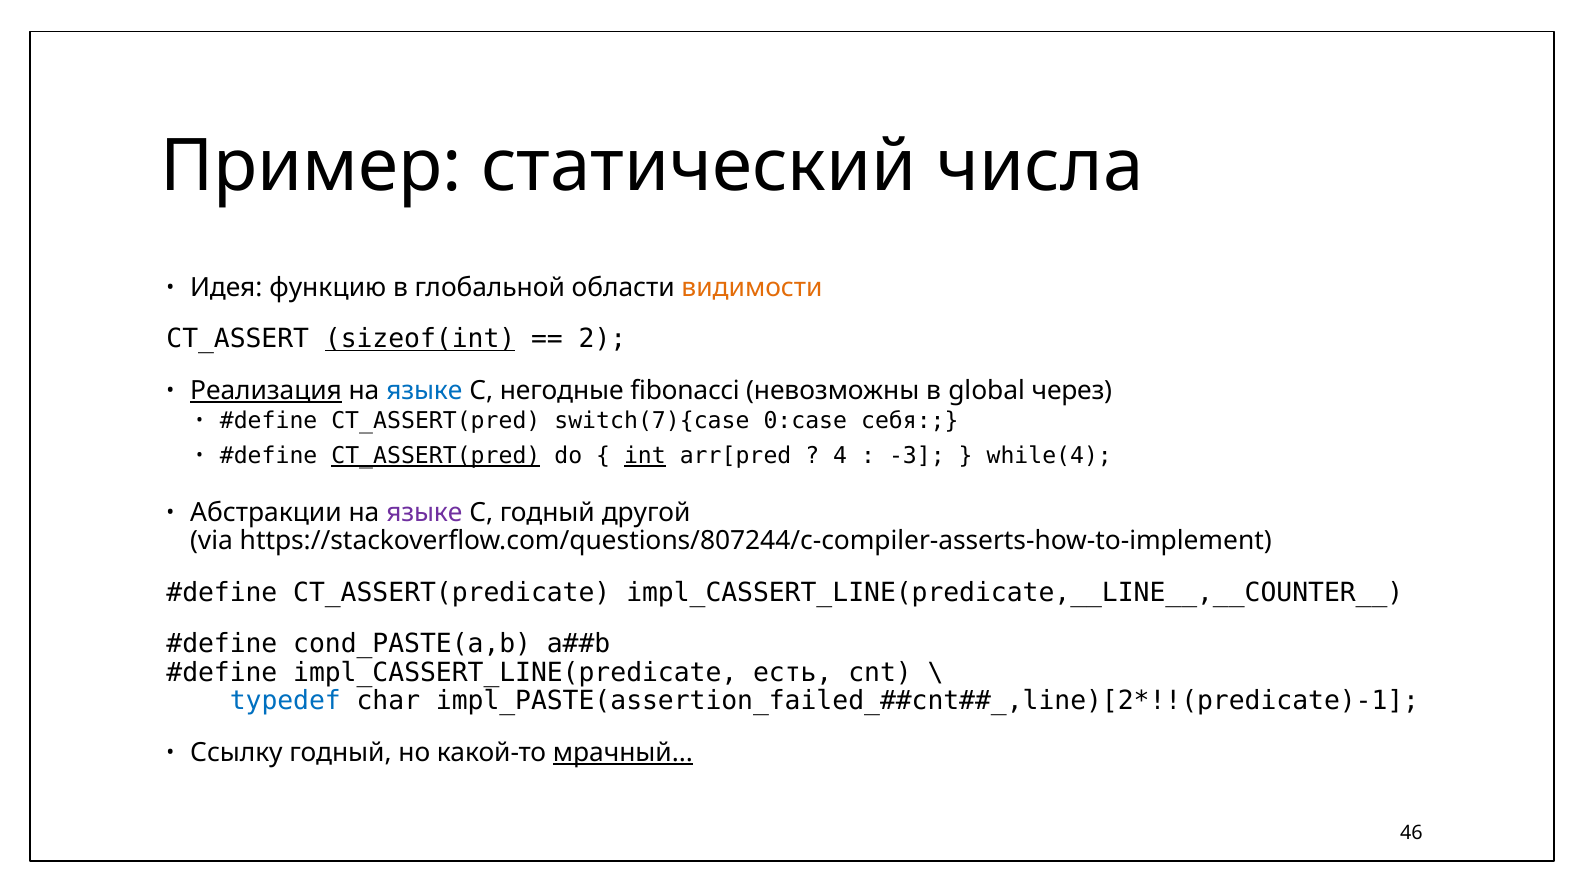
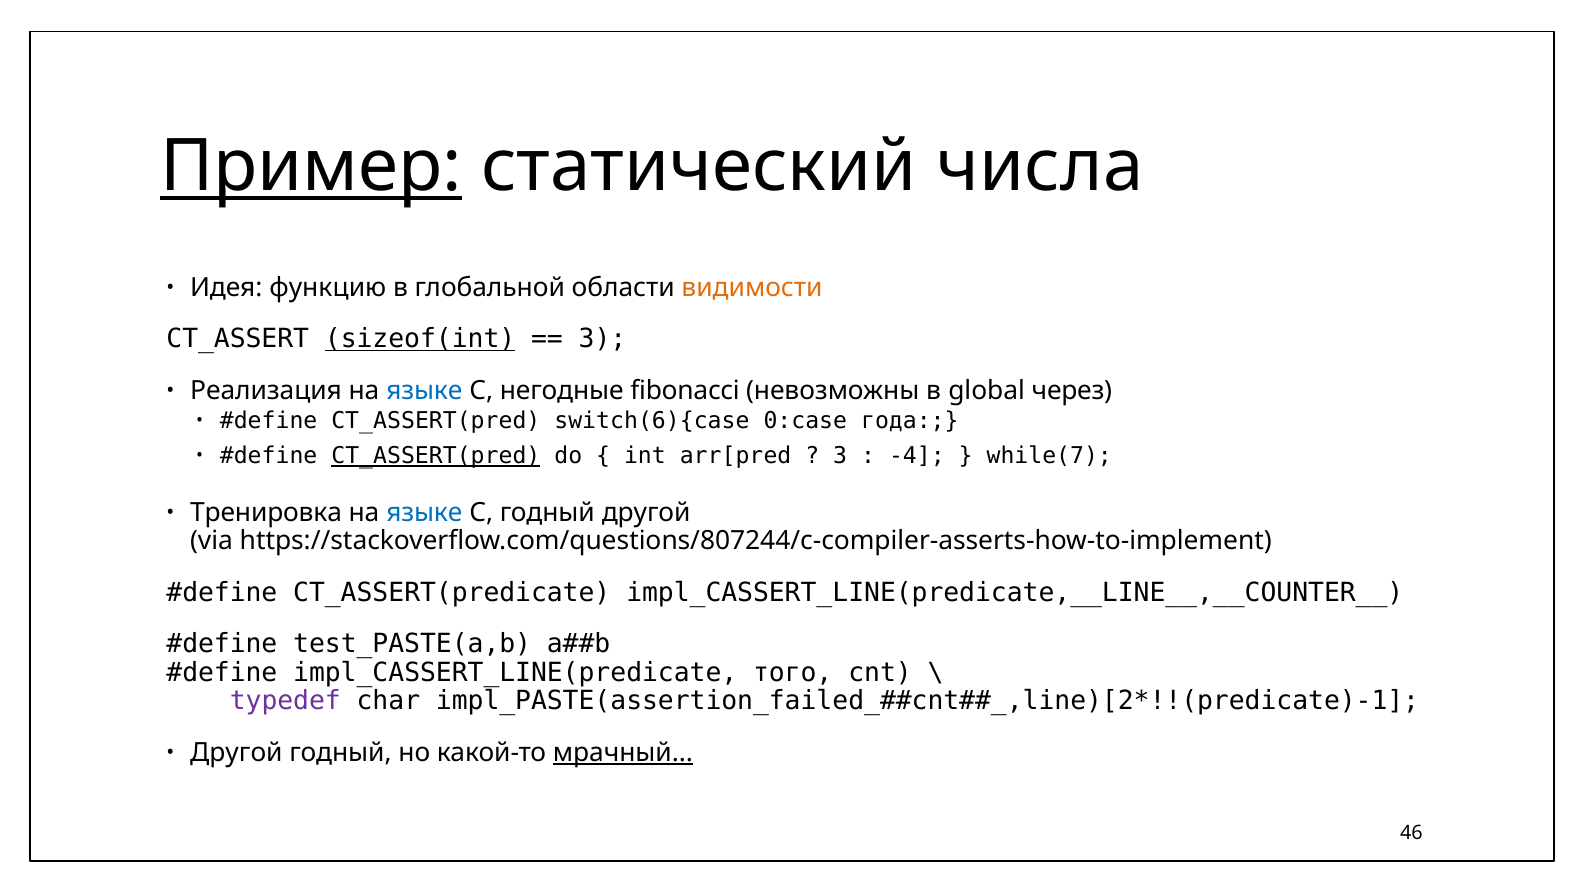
Пример underline: none -> present (311, 167)
2: 2 -> 3 (602, 339)
Реализация underline: present -> none (266, 391)
switch(7){case: switch(7){case -> switch(6){case (652, 421)
себя: себя -> года (910, 421)
int underline: present -> none (645, 456)
4: 4 -> 3 (840, 456)
-3: -3 -> -4 (917, 456)
while(4: while(4 -> while(7 (1049, 456)
Абстракции: Абстракции -> Тренировка (266, 512)
языке colour: purple -> blue (424, 512)
cond_PASTE(a,b: cond_PASTE(a,b -> test_PASTE(a,b (412, 644)
есть: есть -> того (793, 672)
typedef colour: blue -> purple (285, 701)
Ссылку: Ссылку -> Другой (236, 753)
